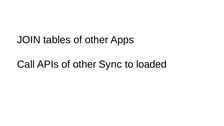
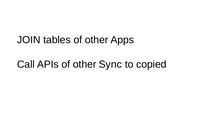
loaded: loaded -> copied (151, 64)
